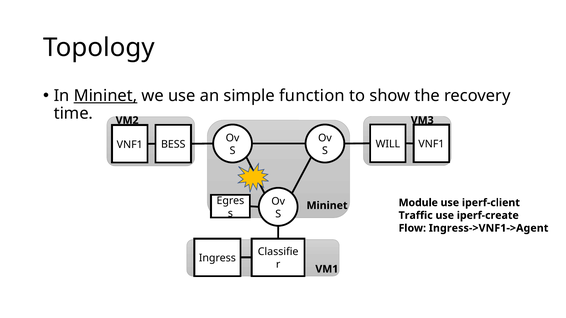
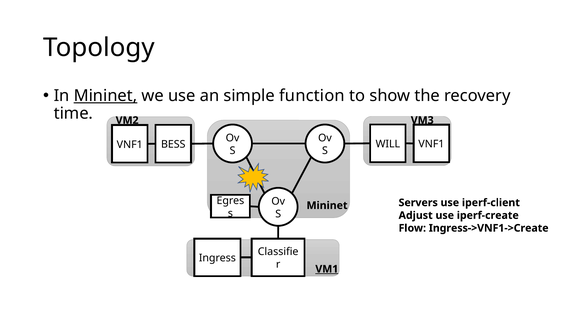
Module: Module -> Servers (418, 203)
Traffic: Traffic -> Adjust (416, 216)
Ingress->VNF1->Agent: Ingress->VNF1->Agent -> Ingress->VNF1->Create (489, 228)
VM1 underline: none -> present (327, 269)
